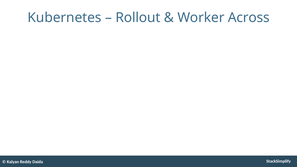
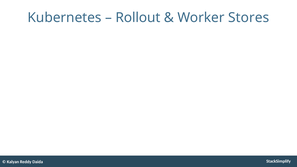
Across: Across -> Stores (249, 18)
